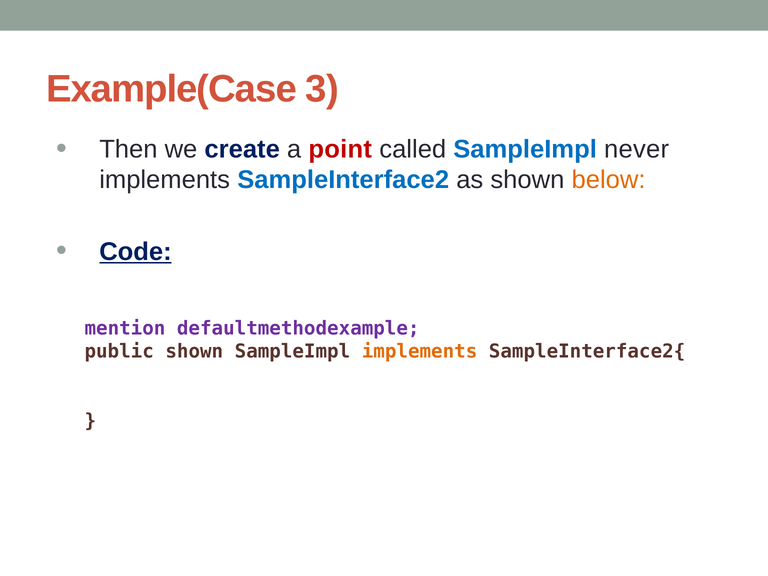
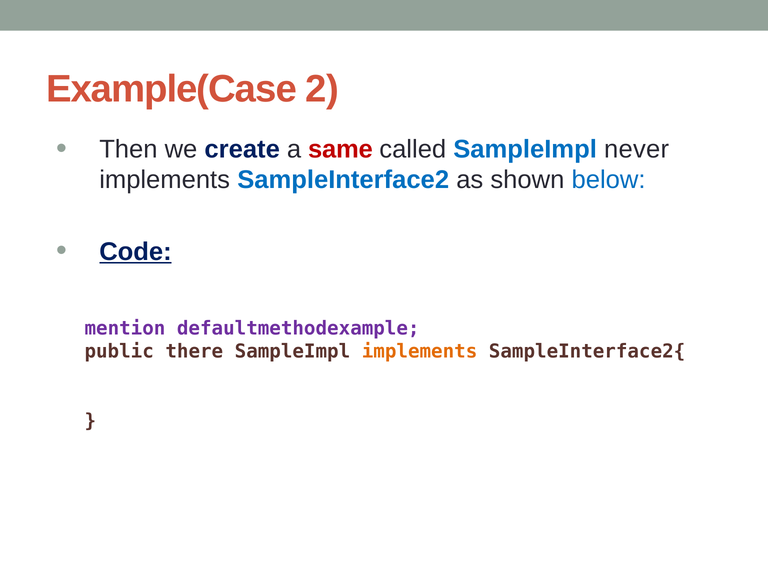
3: 3 -> 2 (322, 89)
point: point -> same (340, 149)
below colour: orange -> blue (609, 180)
public shown: shown -> there (194, 352)
